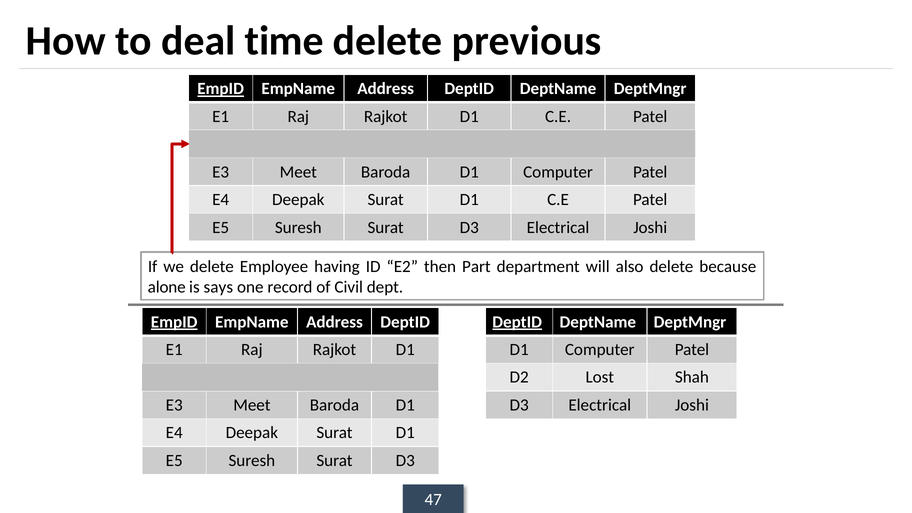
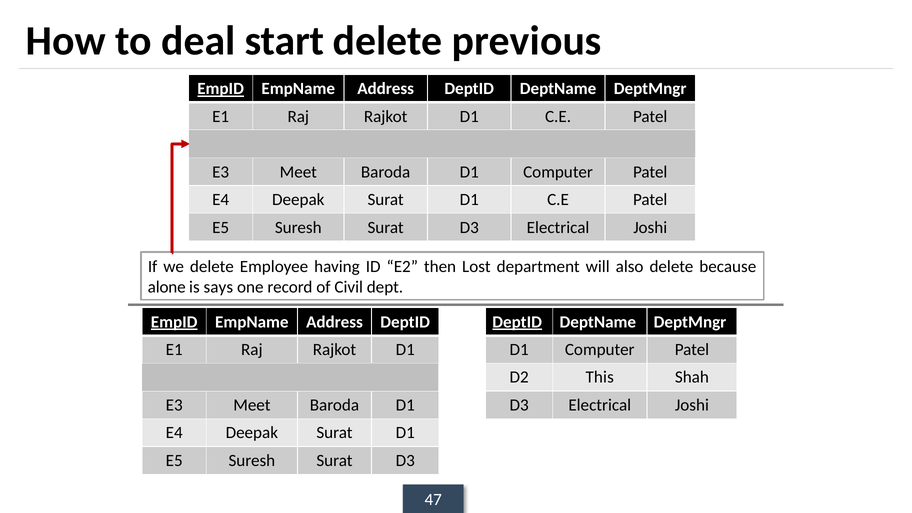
time: time -> start (284, 41)
Part: Part -> Lost (476, 267)
Lost: Lost -> This (600, 377)
